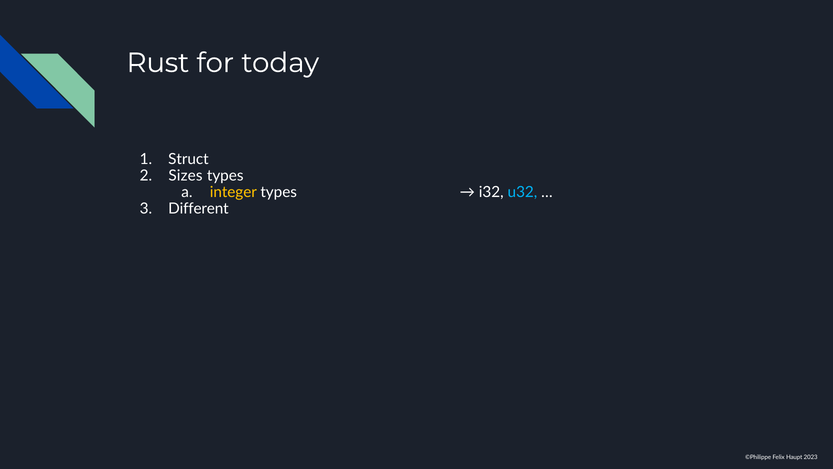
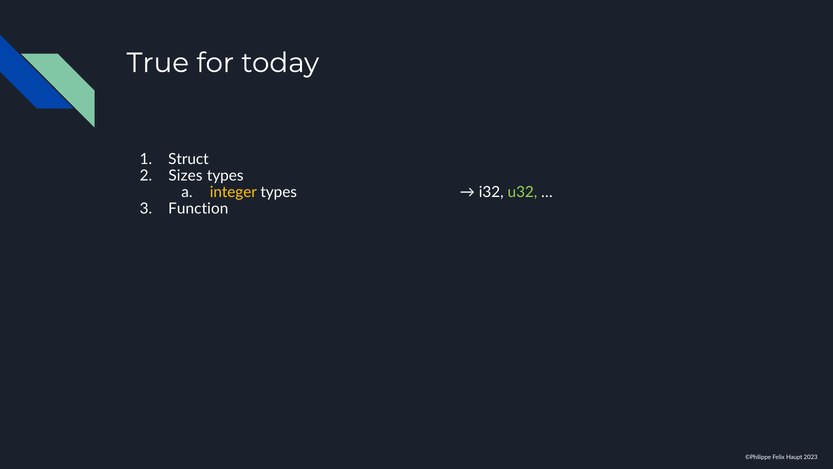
Rust: Rust -> True (158, 63)
u32 colour: light blue -> light green (522, 192)
Different: Different -> Function (198, 209)
